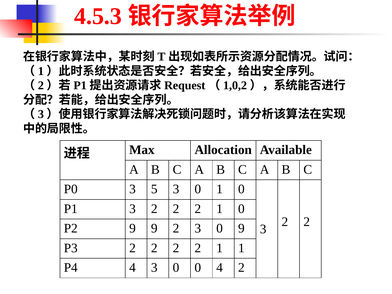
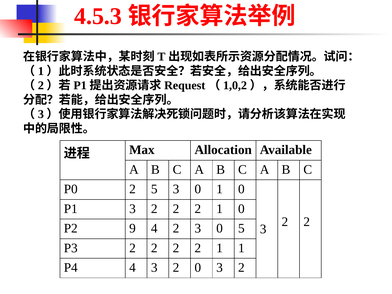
P0 3: 3 -> 2 (132, 189)
9 9: 9 -> 4 (154, 228)
0 9: 9 -> 5 (241, 228)
4 3 0: 0 -> 2 (176, 268)
4: 4 -> 3 (220, 268)
